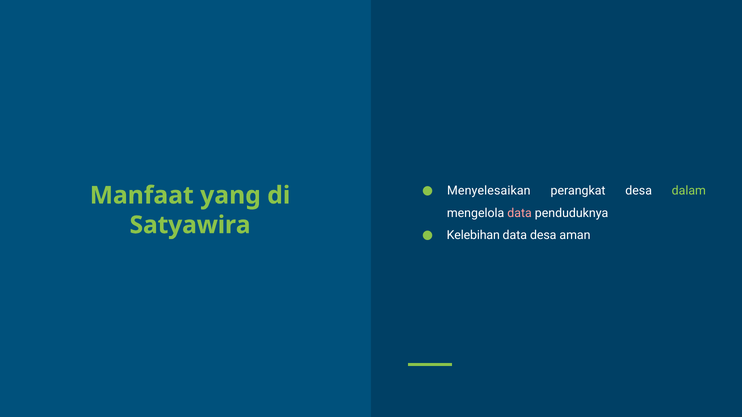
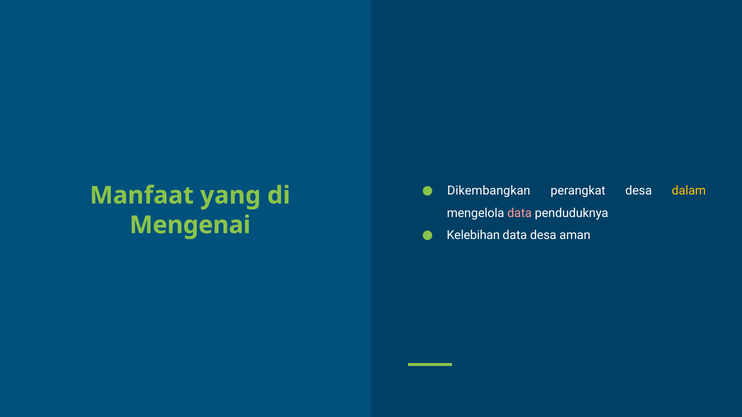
Menyelesaikan: Menyelesaikan -> Dikembangkan (489, 191)
dalam colour: light green -> yellow (689, 191)
Satyawira: Satyawira -> Mengenai (190, 225)
